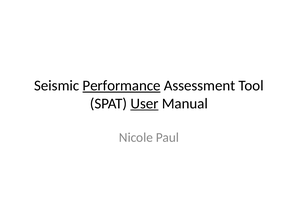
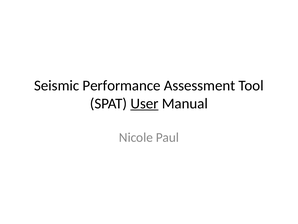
Performance underline: present -> none (122, 85)
